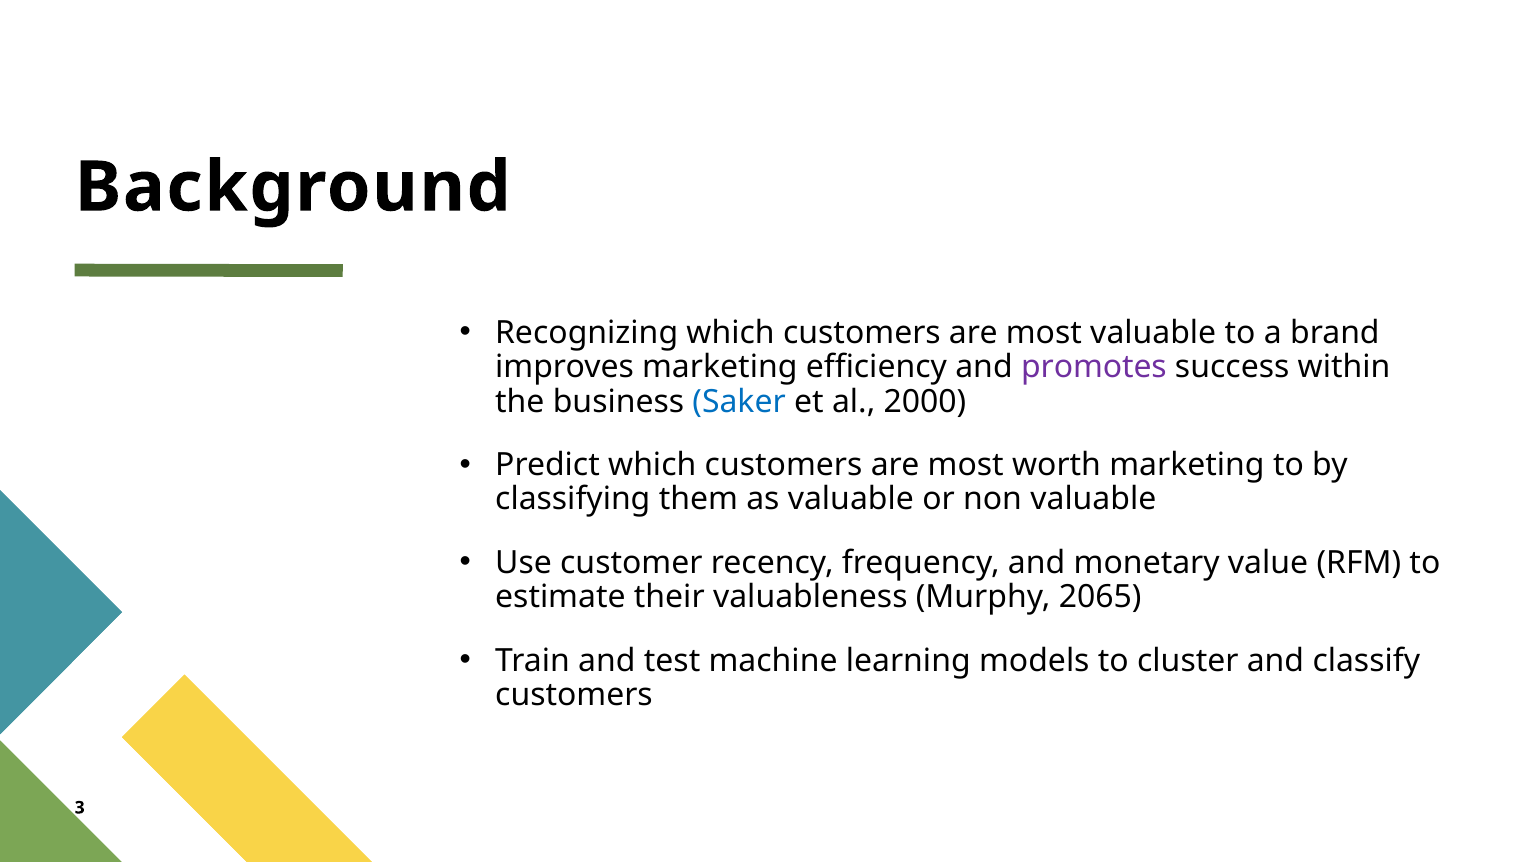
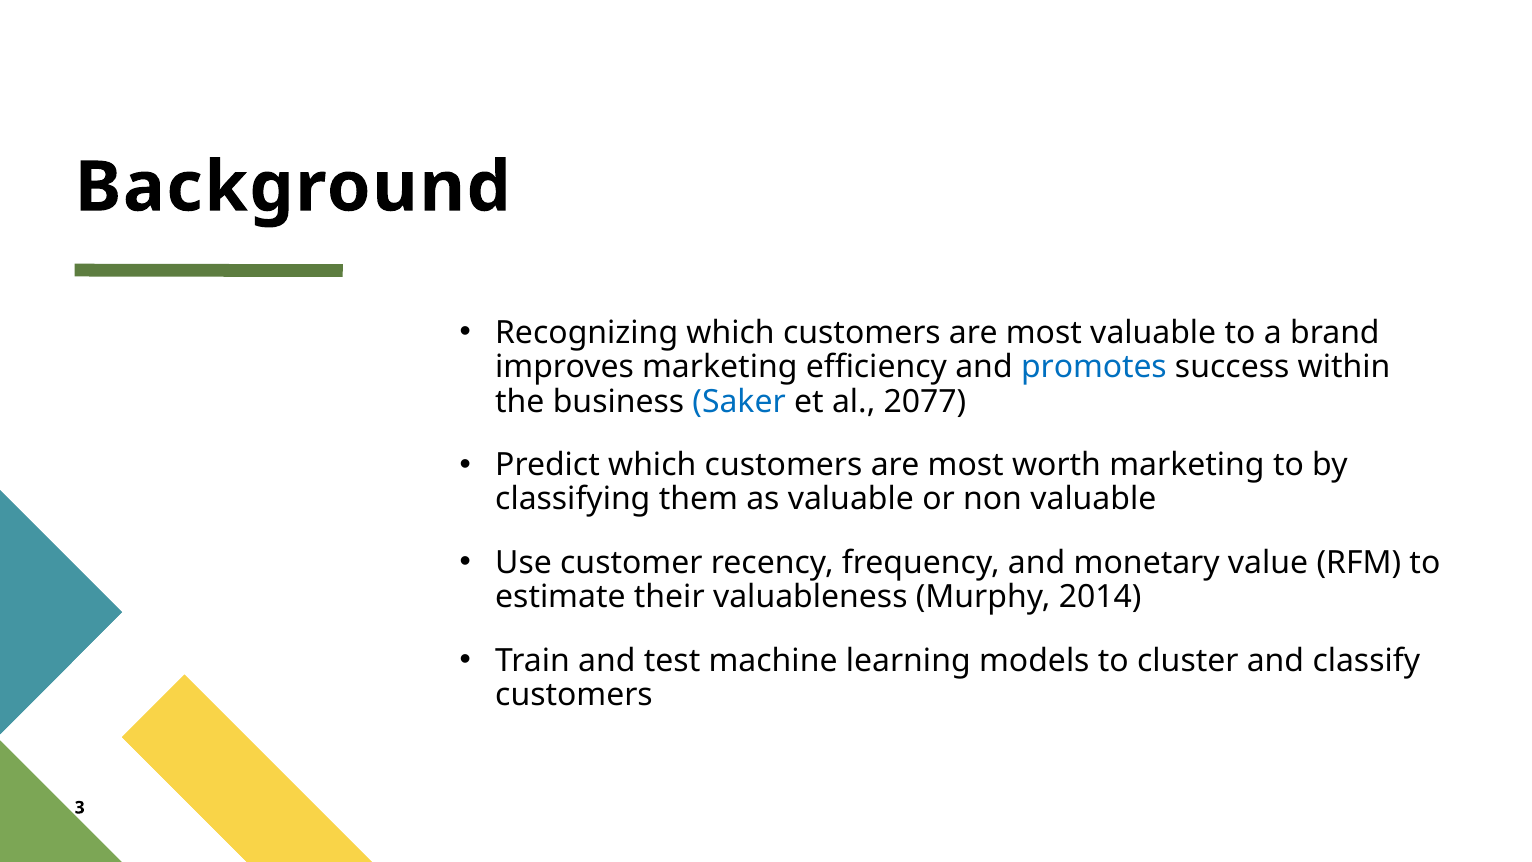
promotes colour: purple -> blue (1094, 367)
2000: 2000 -> 2077 (925, 402)
2065: 2065 -> 2014 (1100, 597)
